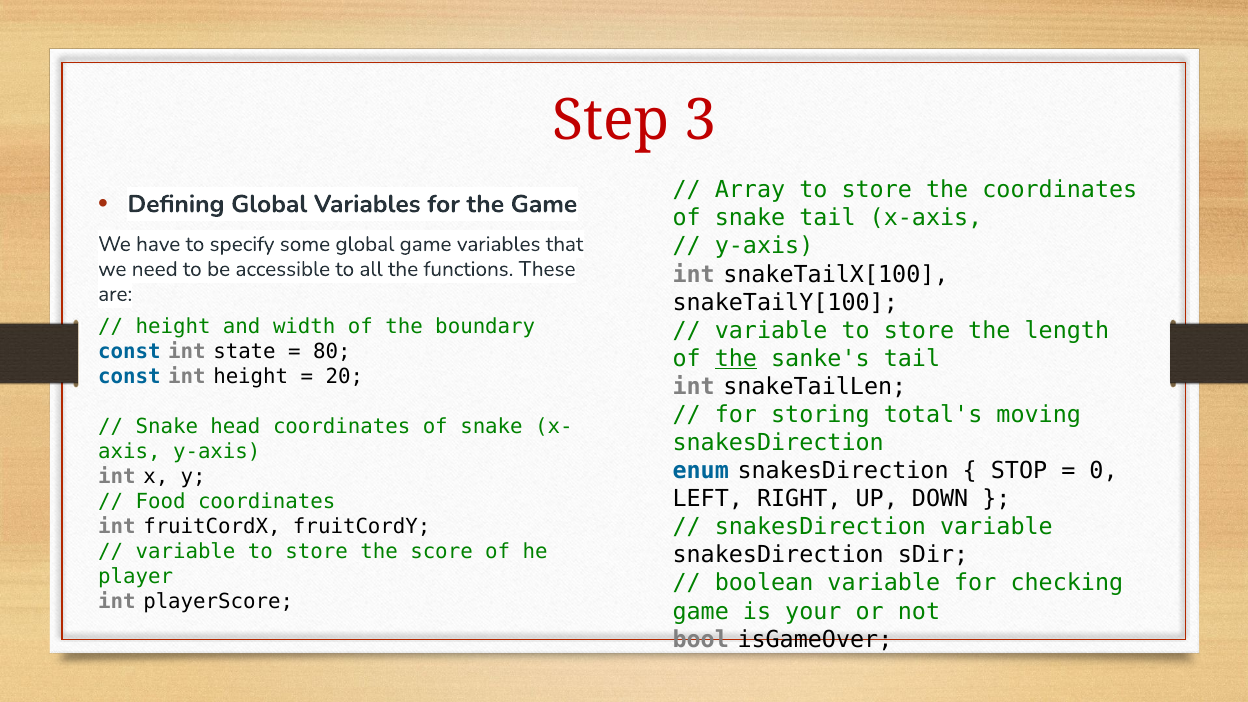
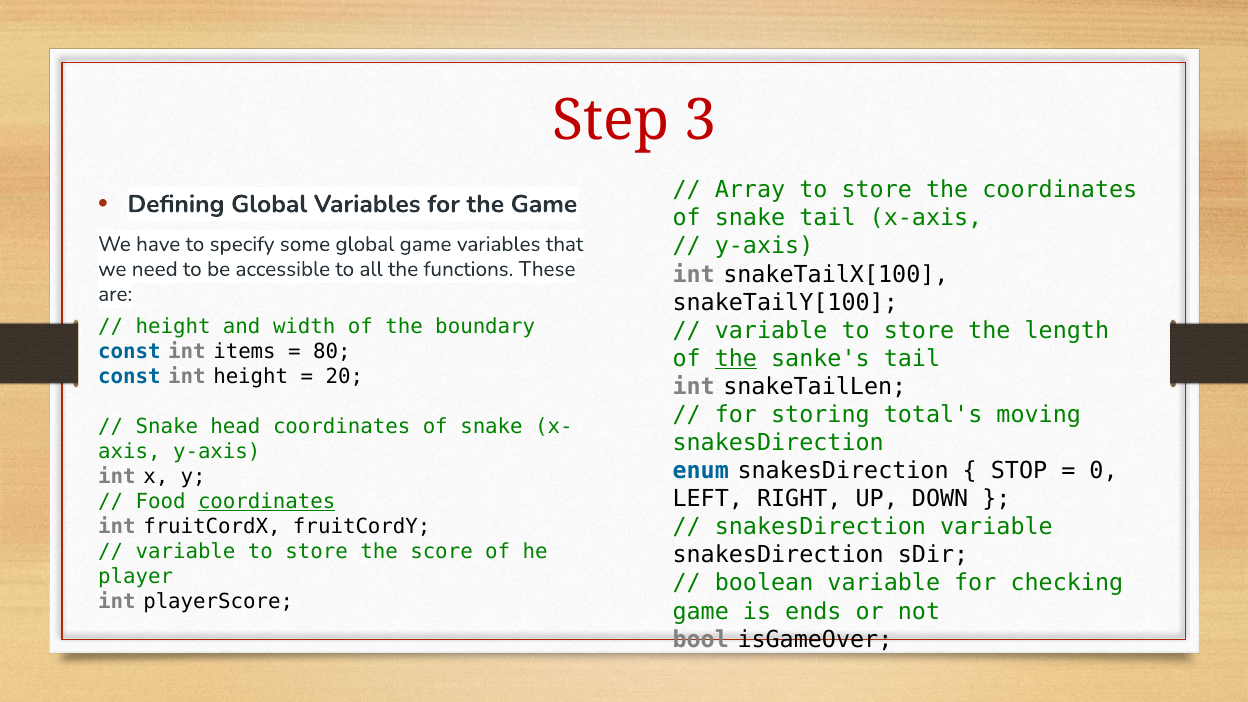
state: state -> items (245, 352)
coordinates underline: none -> present (267, 501)
your: your -> ends (813, 611)
